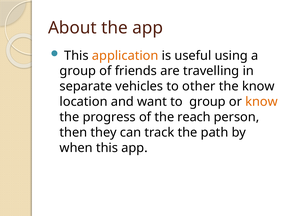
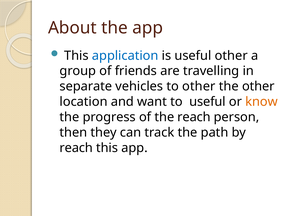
application colour: orange -> blue (125, 56)
useful using: using -> other (231, 56)
the know: know -> other (258, 86)
to group: group -> useful (207, 102)
when: when -> reach (76, 148)
